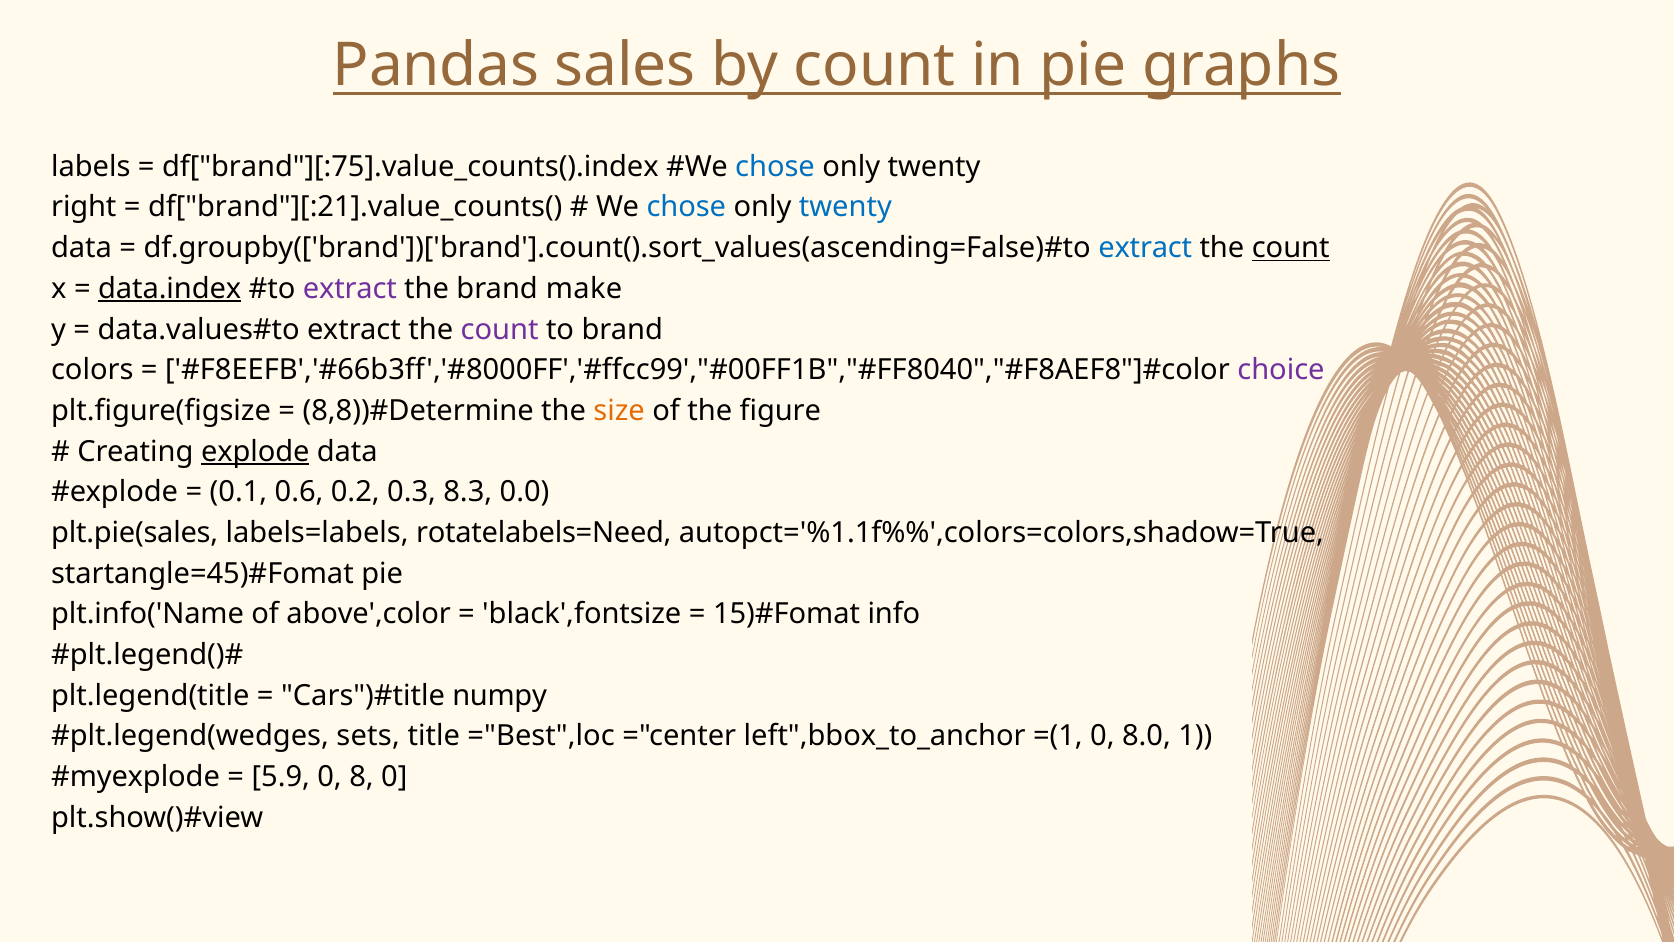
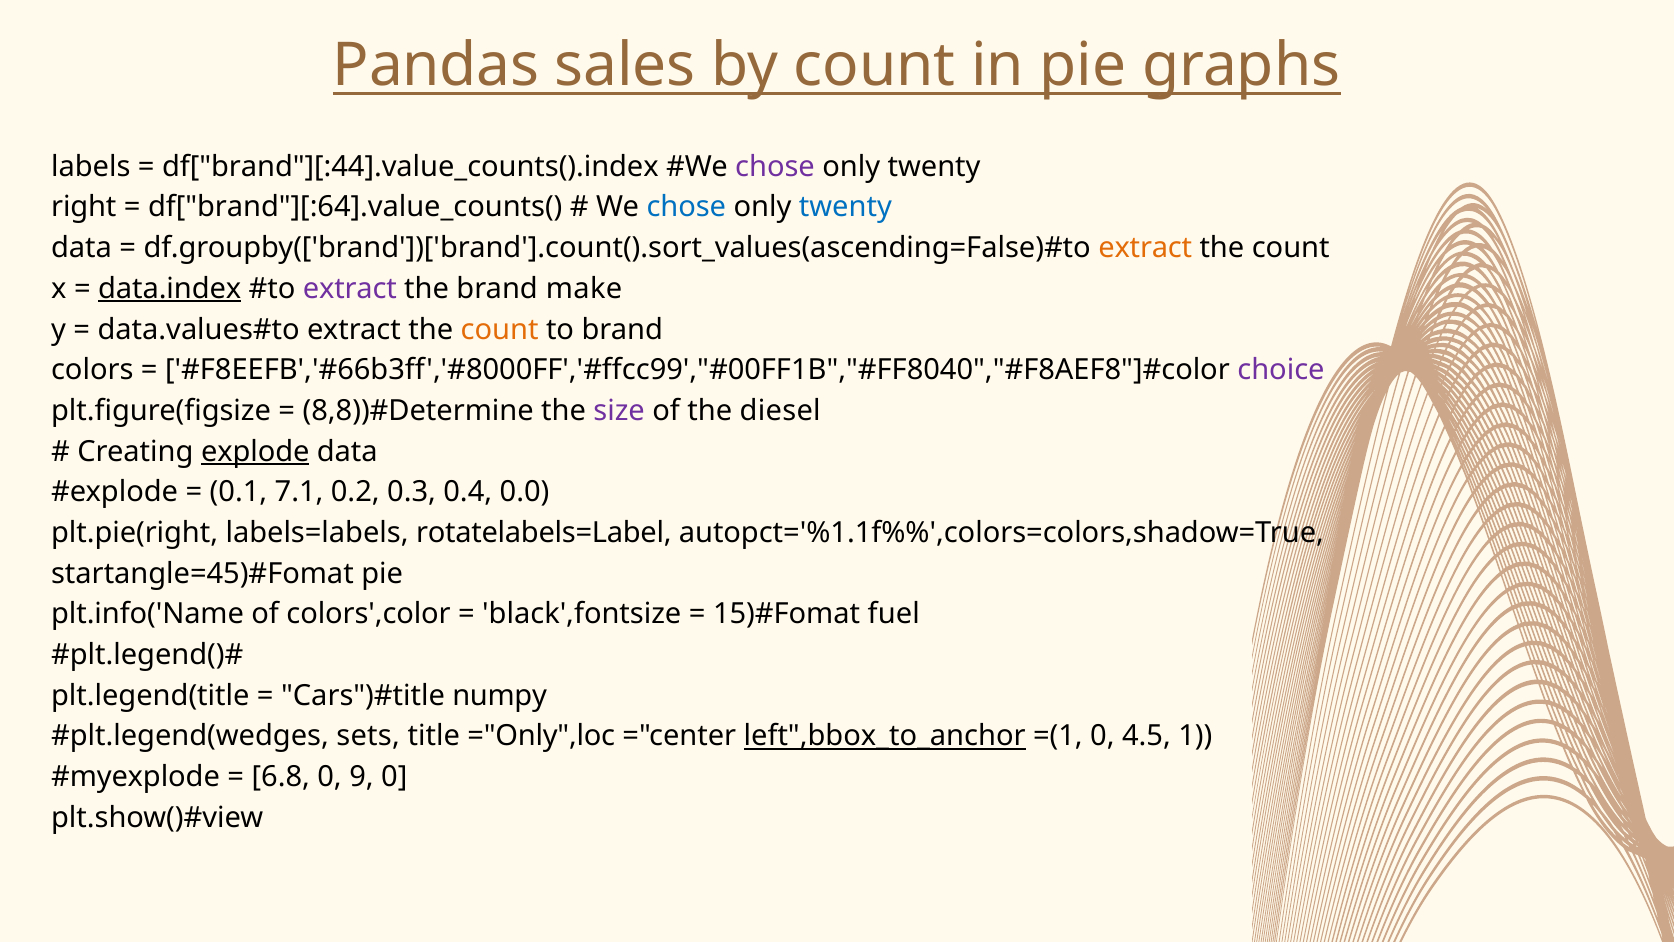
df["brand"][:75].value_counts().index: df["brand"][:75].value_counts().index -> df["brand"][:44].value_counts().index (410, 167)
chose colour: blue -> purple (775, 167)
df["brand"][:21].value_counts(: df["brand"][:21].value_counts( -> df["brand"][:64].value_counts( (355, 207)
extract colour: blue -> orange (1145, 248)
count underline: present -> none (1291, 248)
count colour: purple -> orange (500, 329)
size colour: orange -> purple (619, 411)
figure: figure -> diesel (780, 411)
0.6: 0.6 -> 7.1 (299, 492)
8.3: 8.3 -> 0.4 (468, 492)
plt.pie(sales: plt.pie(sales -> plt.pie(right (135, 533)
rotatelabels=Need: rotatelabels=Need -> rotatelabels=Label (544, 533)
above',color: above',color -> colors',color (369, 614)
info: info -> fuel (894, 614)
="Best",loc: ="Best",loc -> ="Only",loc (541, 736)
left",bbox_to_anchor underline: none -> present (885, 736)
8.0: 8.0 -> 4.5 (1146, 736)
5.9: 5.9 -> 6.8 (281, 777)
8: 8 -> 9 (362, 777)
